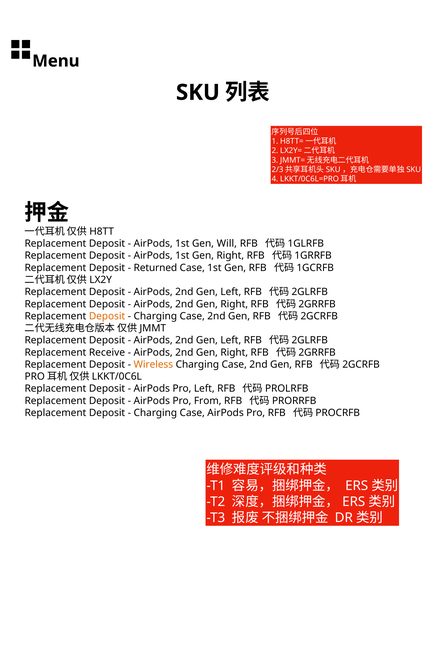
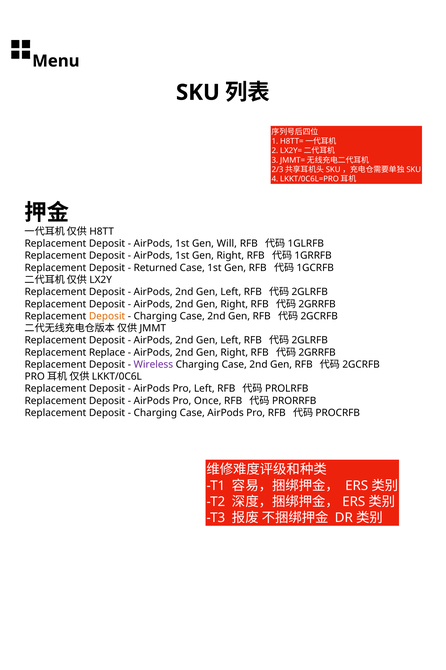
Receive: Receive -> Replace (107, 352)
Wireless colour: orange -> purple (153, 364)
From: From -> Once (208, 400)
